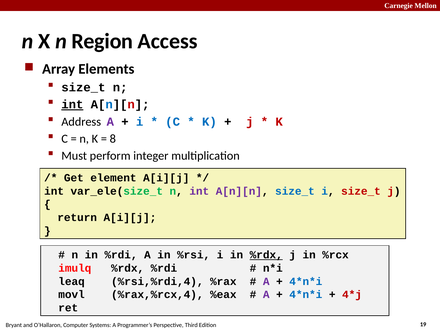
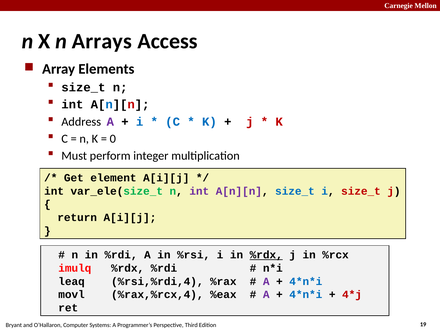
Region: Region -> Arrays (102, 41)
int underline: present -> none (72, 105)
8: 8 -> 0 (113, 139)
